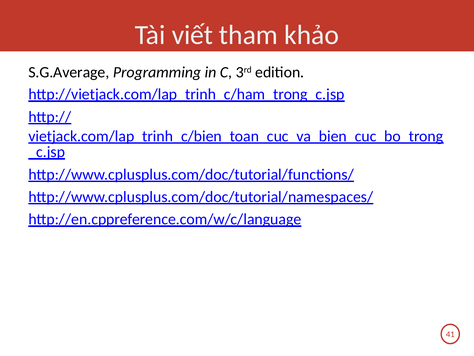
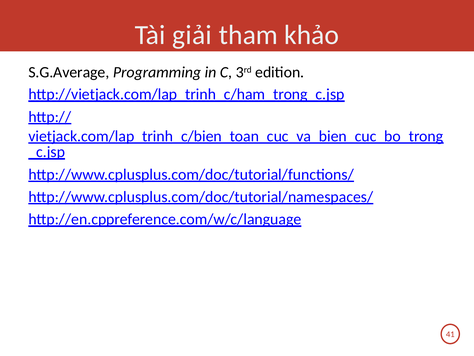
viết: viết -> giải (192, 35)
